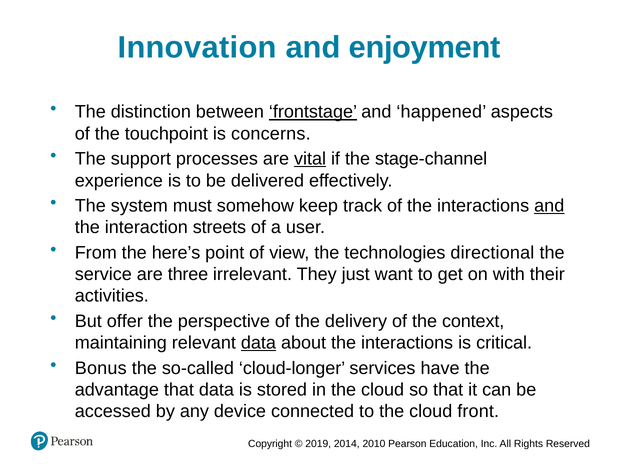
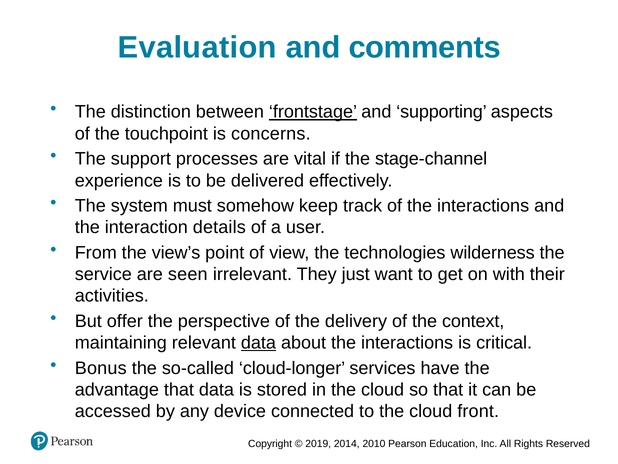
Innovation: Innovation -> Evaluation (197, 48)
enjoyment: enjoyment -> comments (425, 48)
happened: happened -> supporting (442, 112)
vital underline: present -> none (310, 159)
and underline: present -> none (549, 206)
streets: streets -> details (219, 227)
here’s: here’s -> view’s (176, 252)
directional: directional -> wilderness (493, 252)
three: three -> seen (188, 274)
